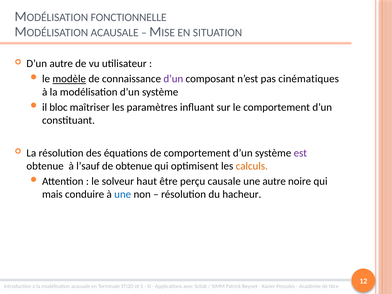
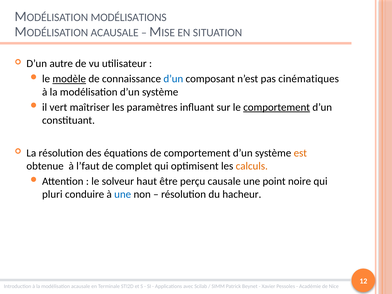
FONCTIONNELLE: FONCTIONNELLE -> MODÉLISATIONS (129, 17)
d’un colour: purple -> blue (173, 79)
bloc: bloc -> vert (58, 107)
comportement underline: none -> present (277, 107)
est colour: purple -> orange (300, 153)
l’sauf: l’sauf -> l’faut (88, 166)
de obtenue: obtenue -> complet (134, 166)
une autre: autre -> point (274, 181)
mais: mais -> pluri (52, 194)
